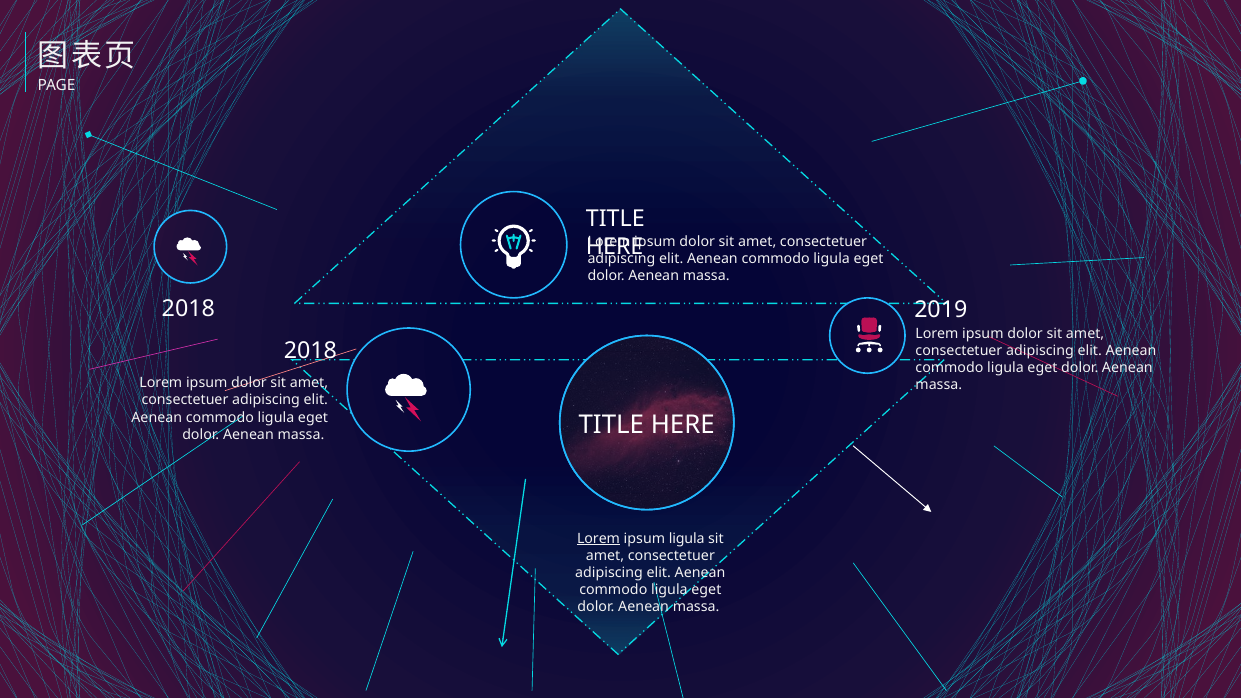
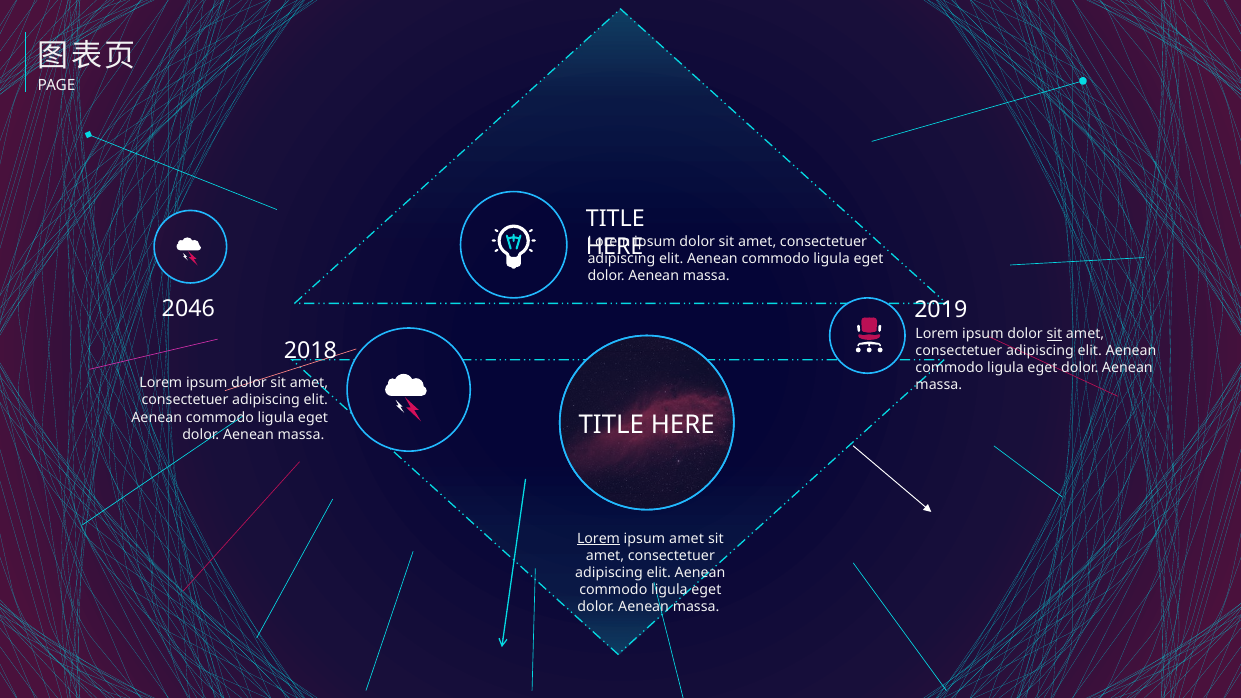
2018: 2018 -> 2046 (188, 309)
sit underline: none -> present (1054, 334)
ipsum ligula: ligula -> amet (687, 539)
